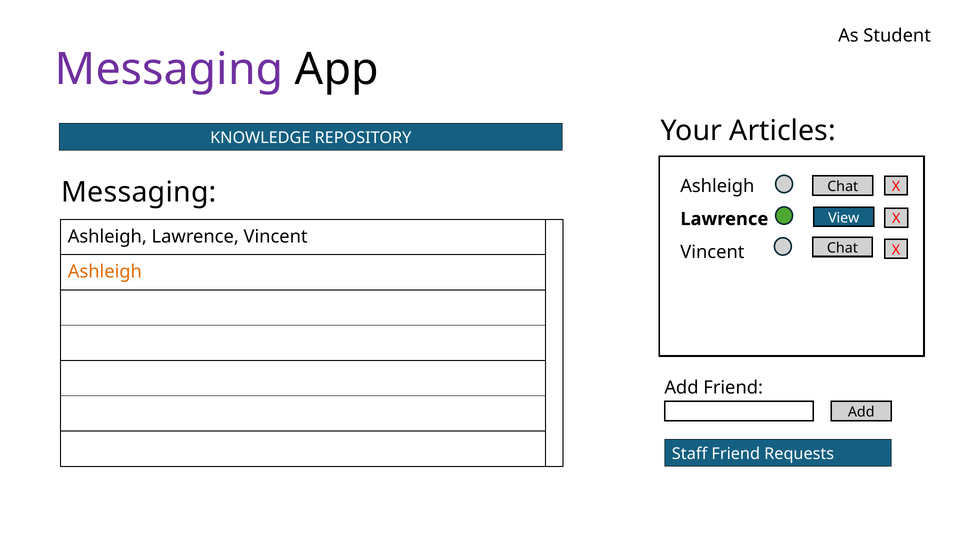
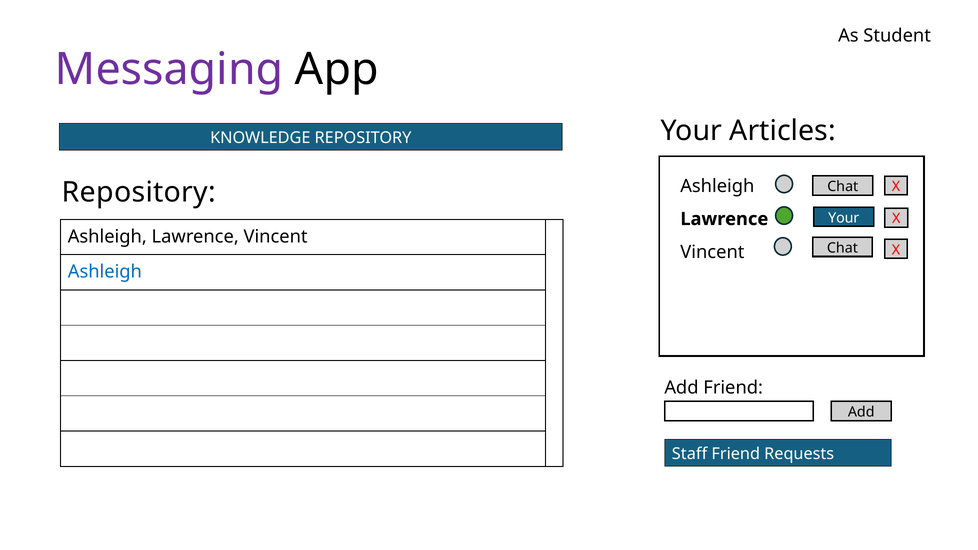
Messaging: Messaging -> Repository (139, 192)
View: View -> Your (844, 218)
Ashleigh colour: orange -> blue (105, 272)
